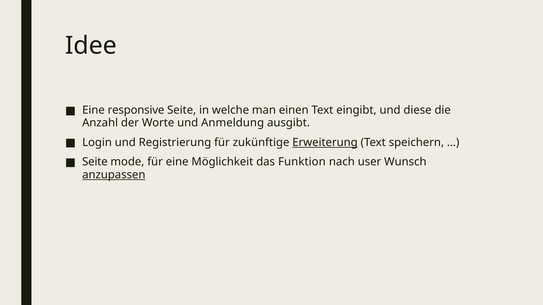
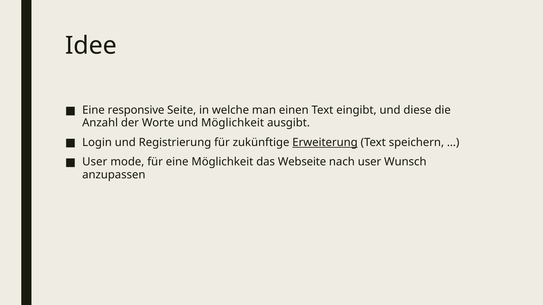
und Anmeldung: Anmeldung -> Möglichkeit (233, 123)
Seite: Seite -> User (95, 162)
Funktion: Funktion -> Webseite (302, 162)
anzupassen underline: present -> none (114, 175)
